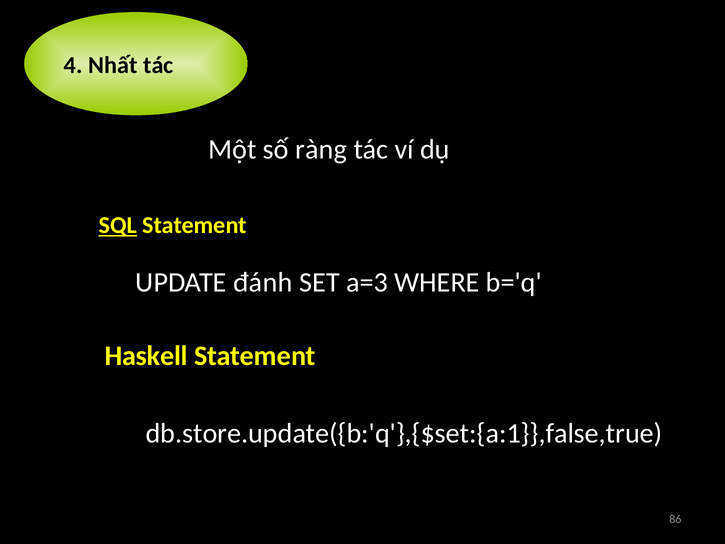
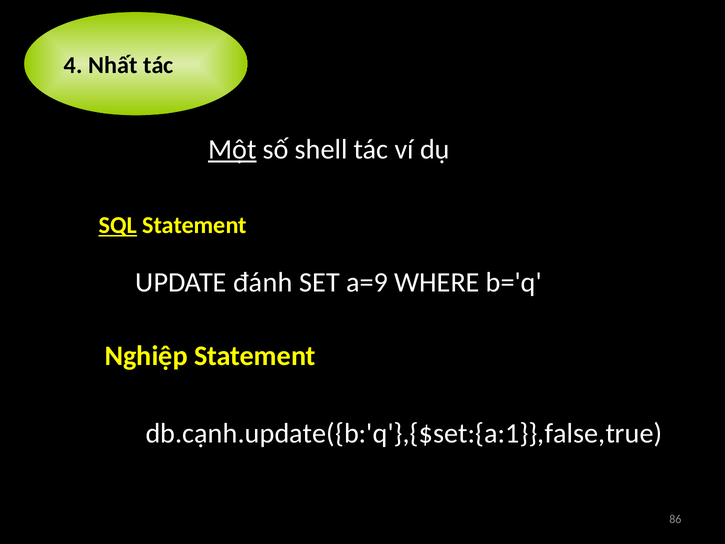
Một underline: none -> present (232, 149)
ràng: ràng -> shell (321, 149)
a=3: a=3 -> a=9 (367, 282)
Haskell: Haskell -> Nghiệp (146, 356)
db.store.update({b:'q'},{$set:{a:1}},false,true: db.store.update({b:'q'},{$set:{a:1}},false,true -> db.cạnh.update({b:'q'},{$set:{a:1}},false,true (404, 433)
